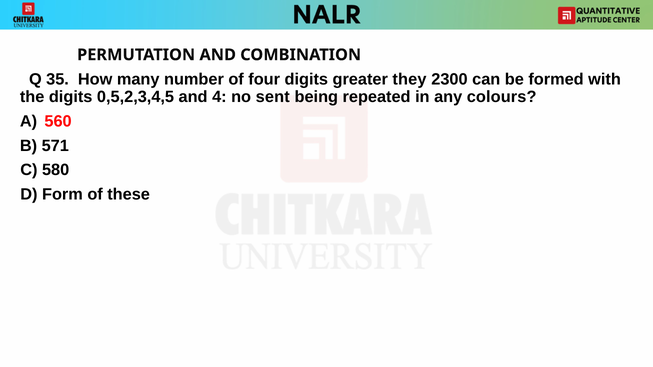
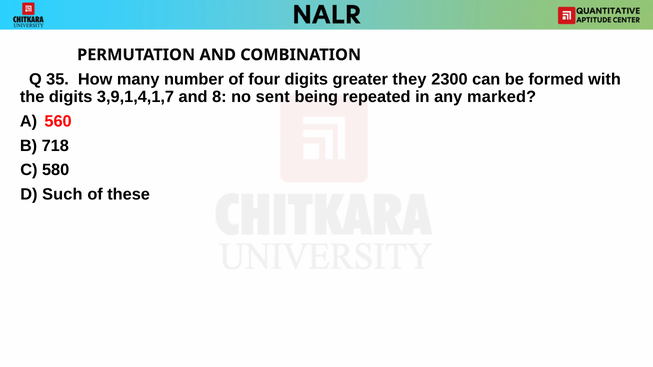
0,5,2,3,4,5: 0,5,2,3,4,5 -> 3,9,1,4,1,7 (136, 97)
4: 4 -> 8 (219, 97)
colours: colours -> marked (502, 97)
571: 571 -> 718 (55, 146)
Form: Form -> Such (62, 195)
